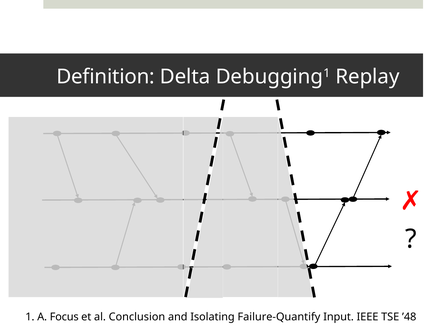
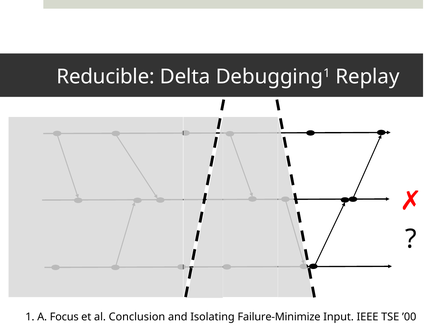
Definition: Definition -> Reducible (106, 76)
Failure-Quantify: Failure-Quantify -> Failure-Minimize (279, 316)
’48: ’48 -> ’00 (409, 316)
